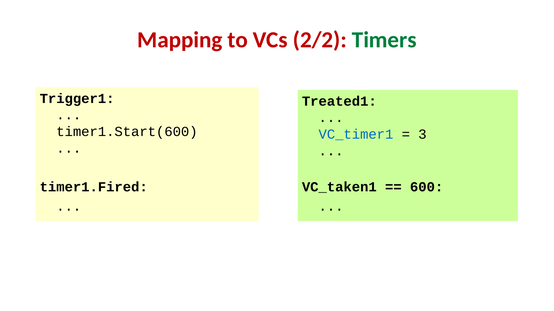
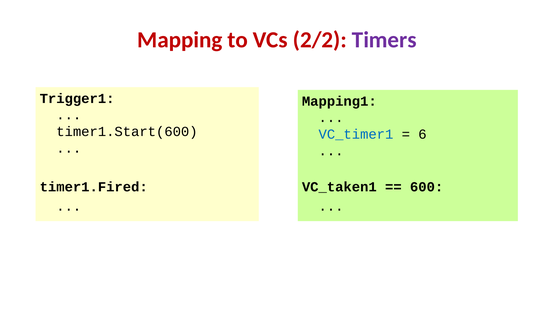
Timers colour: green -> purple (384, 40)
Treated1: Treated1 -> Mapping1 (339, 101)
3: 3 -> 6 (422, 135)
